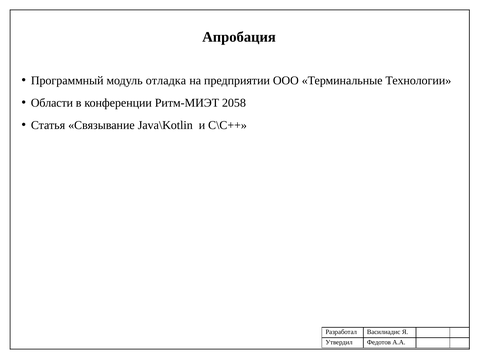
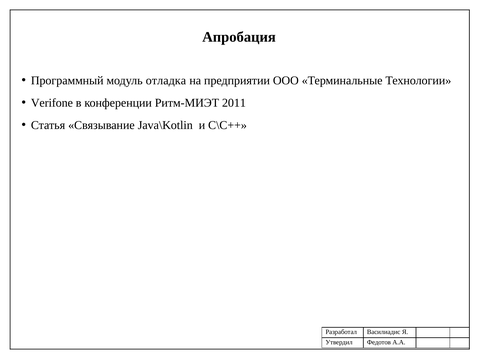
Области: Области -> Verifone (52, 103)
2058: 2058 -> 2011 (234, 103)
